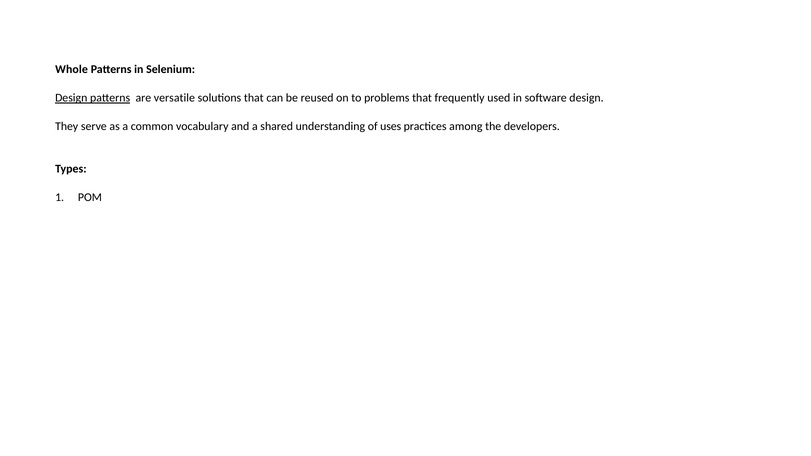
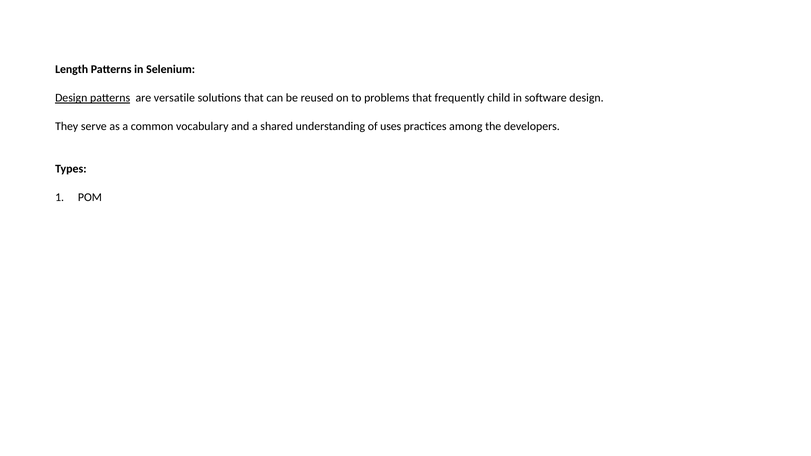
Whole: Whole -> Length (72, 69)
used: used -> child (499, 98)
